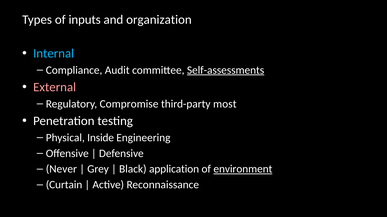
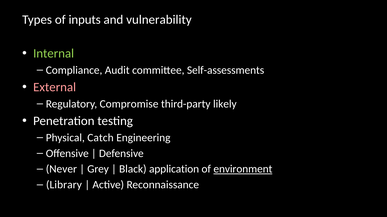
organization: organization -> vulnerability (159, 20)
Internal colour: light blue -> light green (54, 54)
Self-assessments underline: present -> none (226, 70)
most: most -> likely (225, 104)
Inside: Inside -> Catch (100, 138)
Curtain: Curtain -> Library (64, 185)
